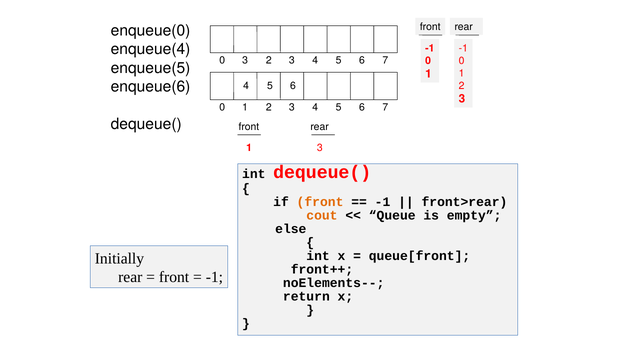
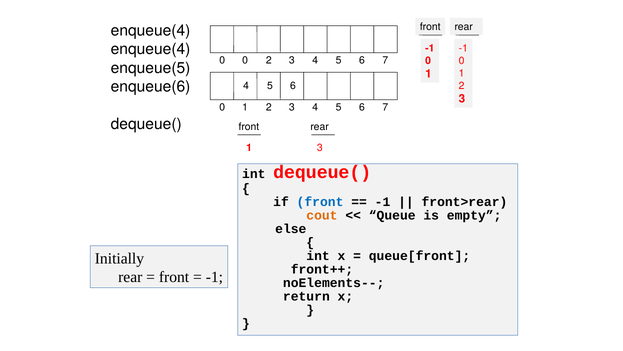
enqueue(0: enqueue(0 -> enqueue(4 (151, 30)
0 3: 3 -> 0 (245, 60)
front colour: orange -> blue (320, 202)
